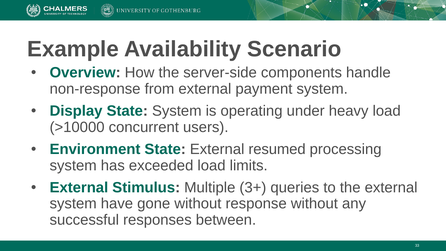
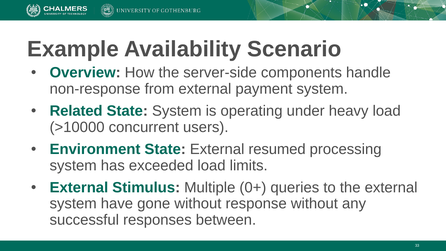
Display: Display -> Related (76, 111)
3+: 3+ -> 0+ (253, 188)
